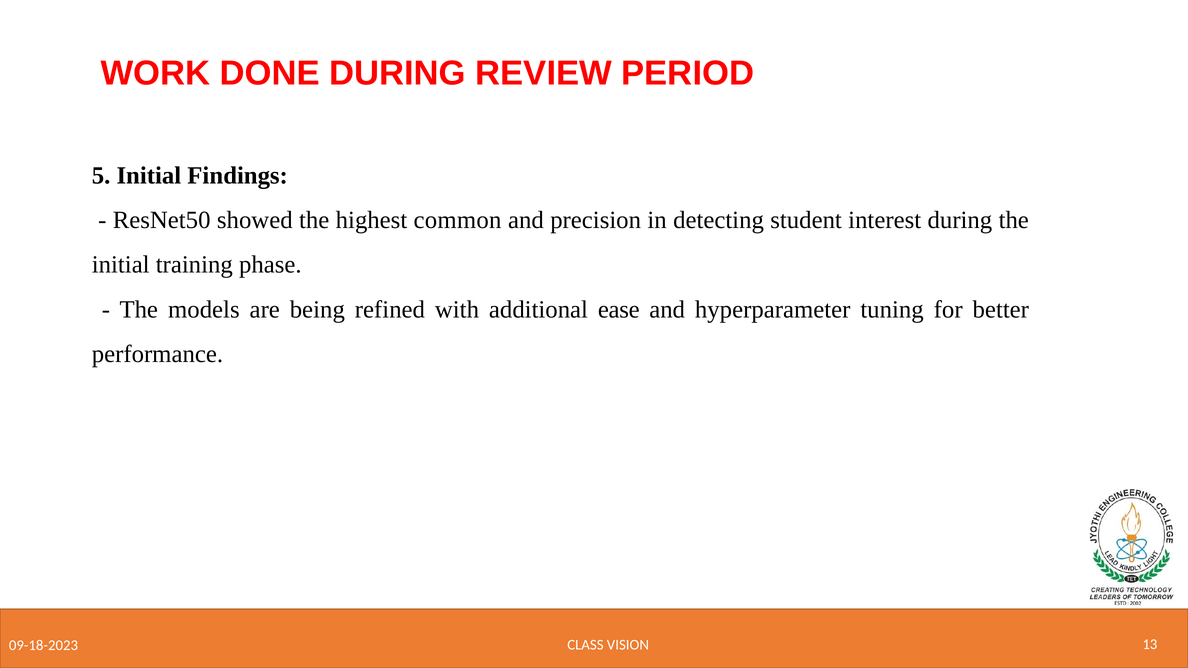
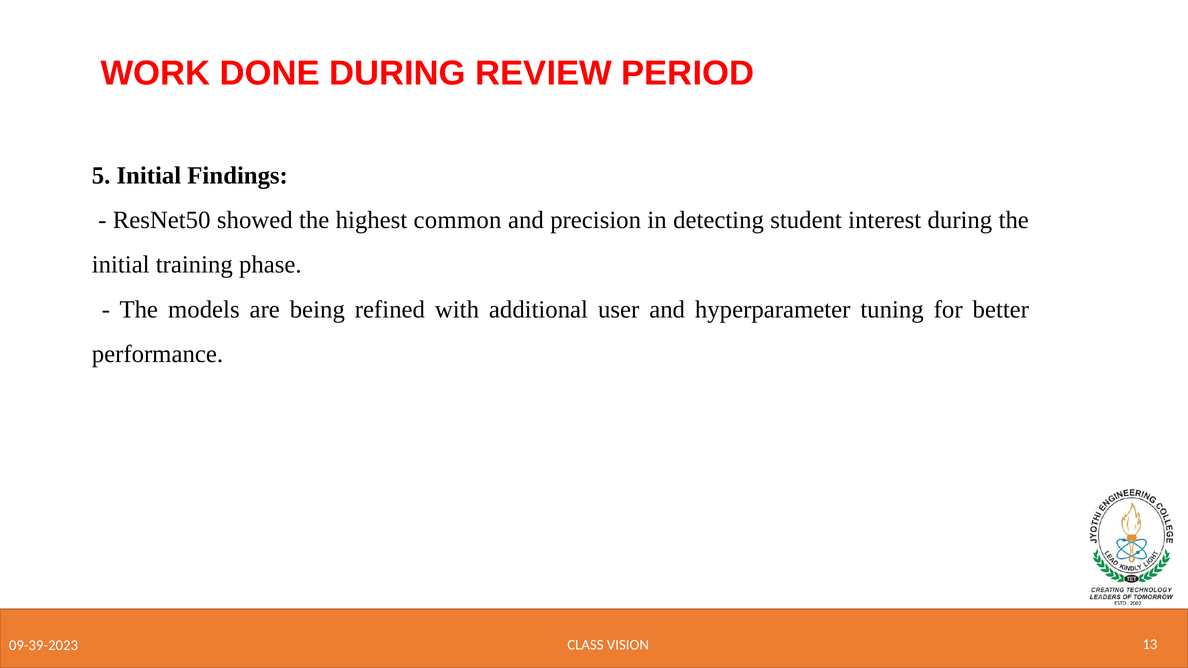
ease: ease -> user (619, 309)
09-18-2023: 09-18-2023 -> 09-39-2023 (43, 645)
